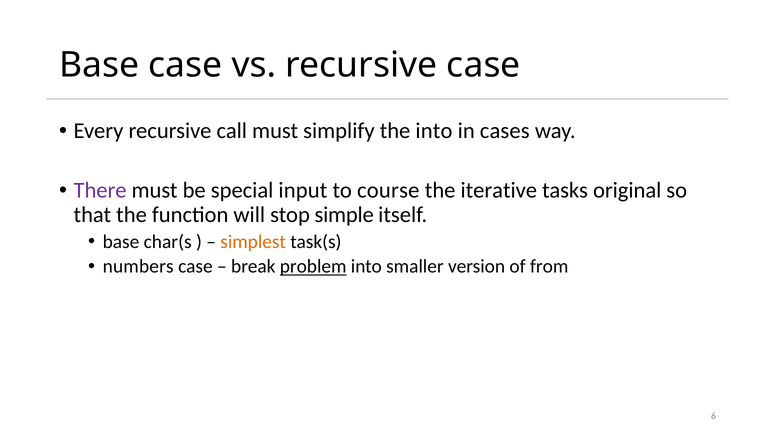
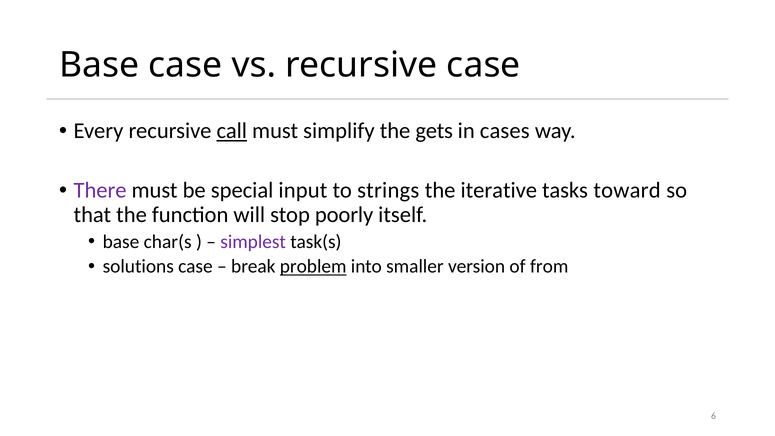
call underline: none -> present (232, 131)
the into: into -> gets (434, 131)
course: course -> strings (388, 191)
original: original -> toward (627, 191)
simple: simple -> poorly (344, 215)
simplest colour: orange -> purple (253, 242)
numbers: numbers -> solutions (138, 267)
